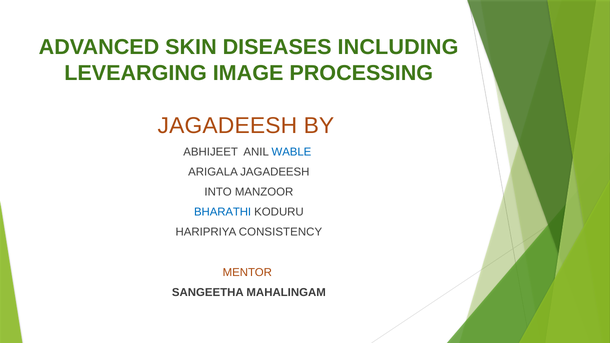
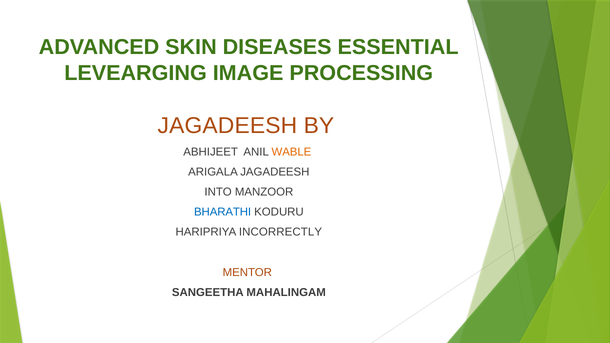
INCLUDING: INCLUDING -> ESSENTIAL (398, 47)
WABLE colour: blue -> orange (291, 152)
CONSISTENCY: CONSISTENCY -> INCORRECTLY (280, 232)
